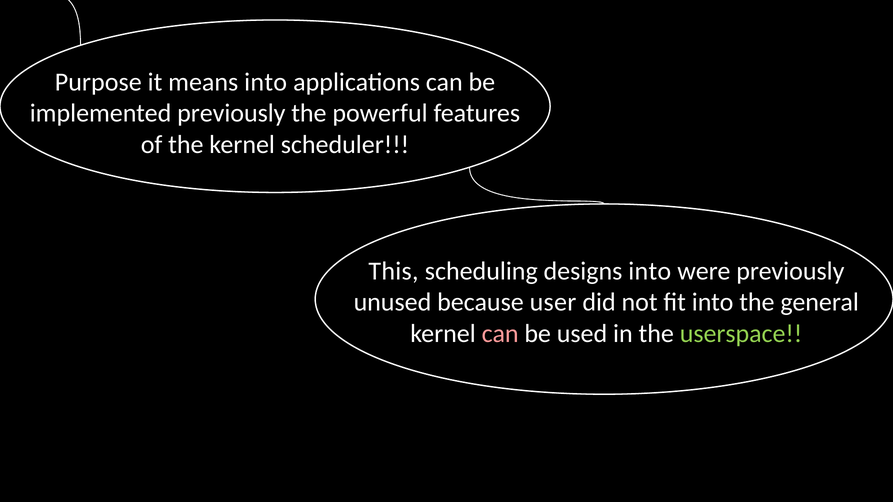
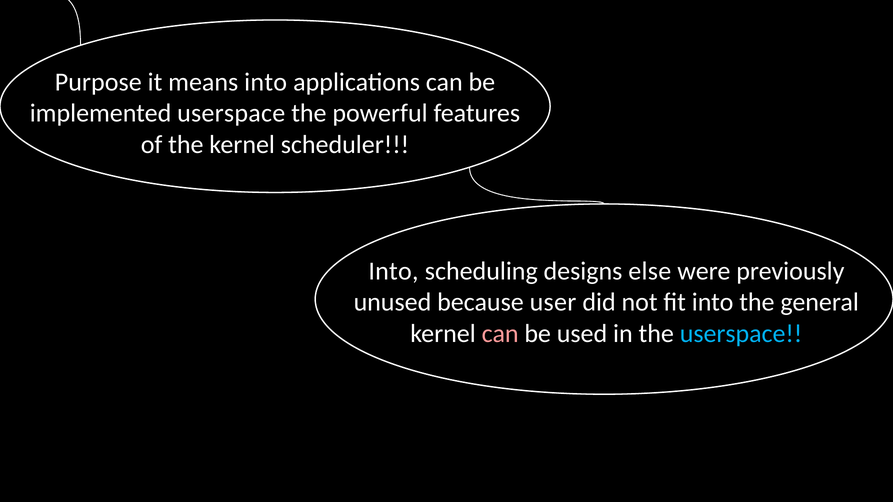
implemented previously: previously -> userspace (231, 113)
This: This -> Into (393, 271)
designs into: into -> else (650, 271)
userspace colour: light green -> light blue (741, 334)
